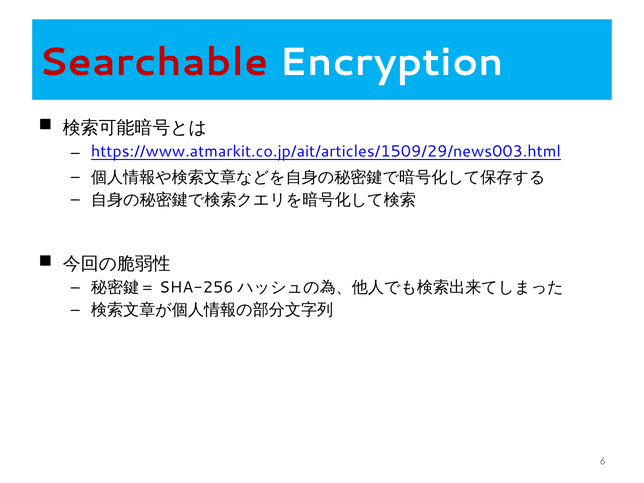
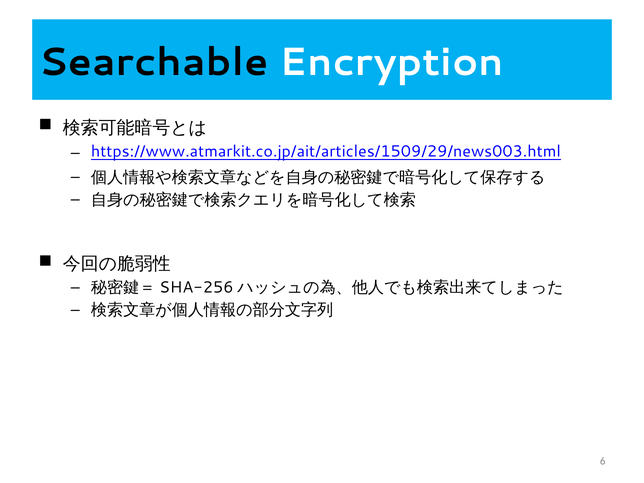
Searchable colour: red -> black (154, 62)
